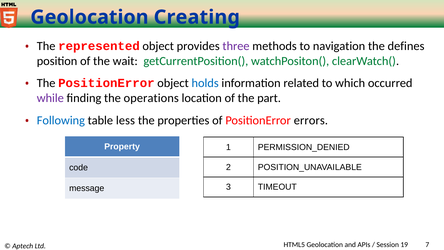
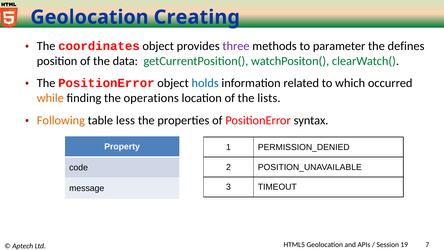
represented: represented -> coordinates (99, 46)
navigation: navigation -> parameter (339, 46)
wait: wait -> data (125, 61)
while colour: purple -> orange (50, 98)
part: part -> lists (269, 98)
Following colour: blue -> orange (61, 120)
errors: errors -> syntax (311, 120)
